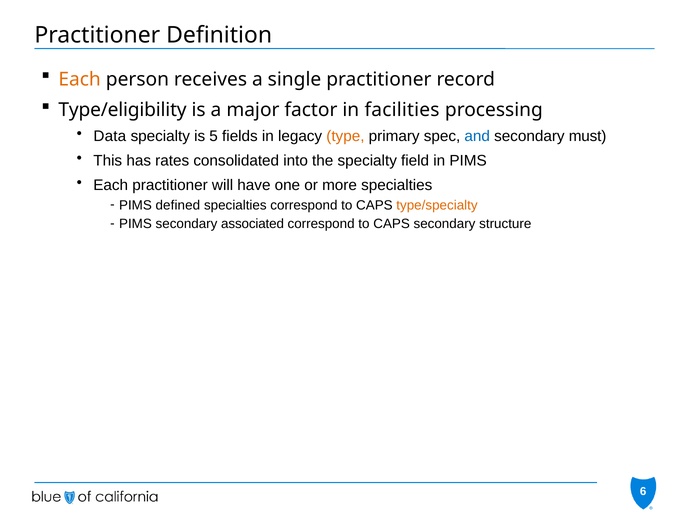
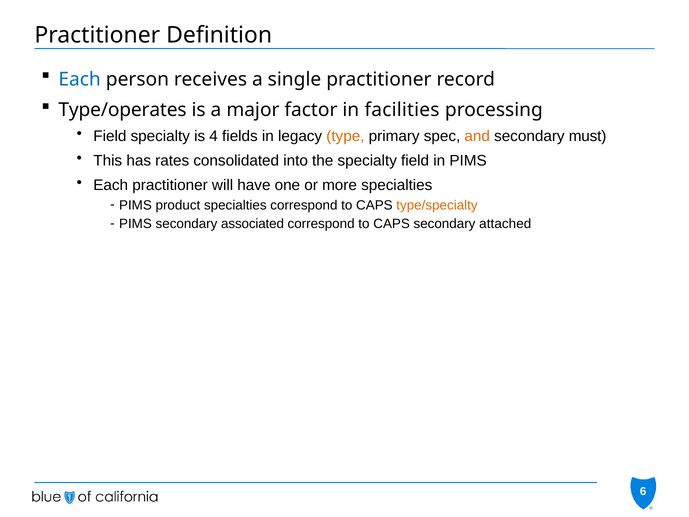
Each colour: orange -> blue (80, 79)
Type/eligibility: Type/eligibility -> Type/operates (123, 110)
Data: Data -> Field (110, 136)
5: 5 -> 4 (214, 136)
and colour: blue -> orange (477, 136)
defined: defined -> product (178, 205)
structure: structure -> attached (505, 224)
